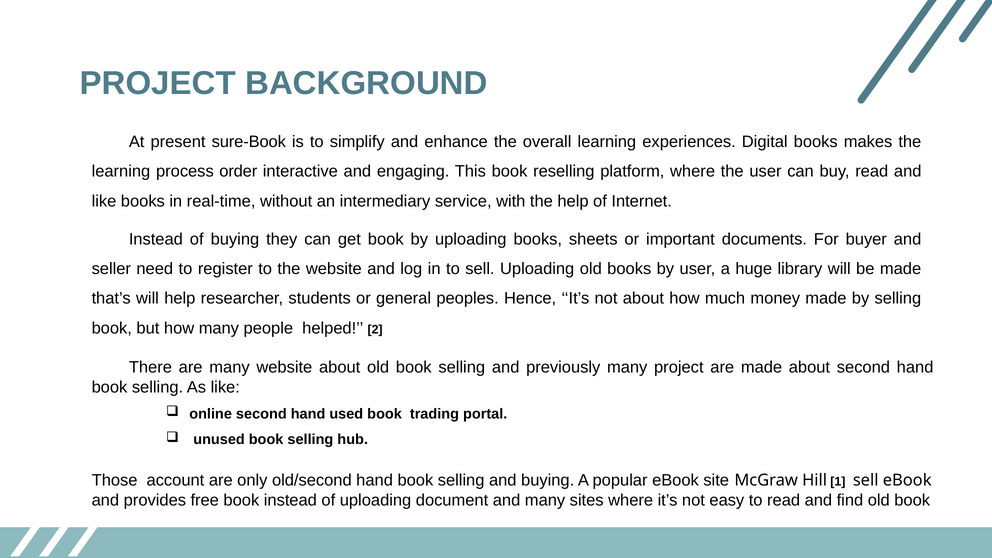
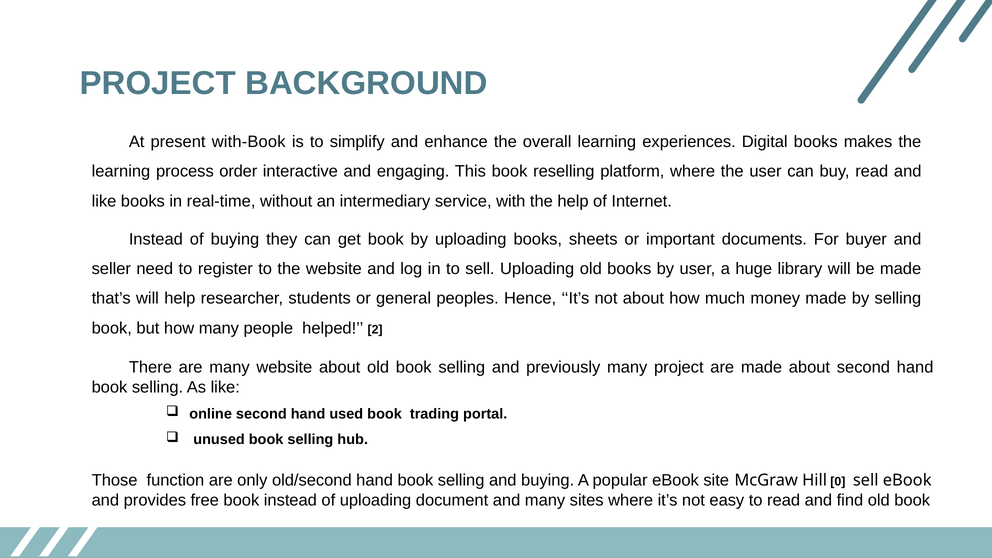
sure-Book: sure-Book -> with-Book (249, 142)
account: account -> function (175, 480)
1: 1 -> 0 (838, 482)
